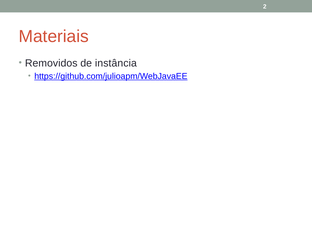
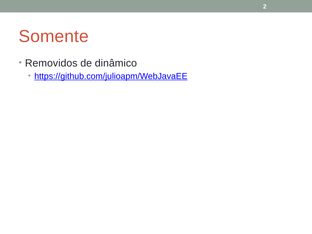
Materiais: Materiais -> Somente (54, 36)
instância: instância -> dinâmico (116, 63)
